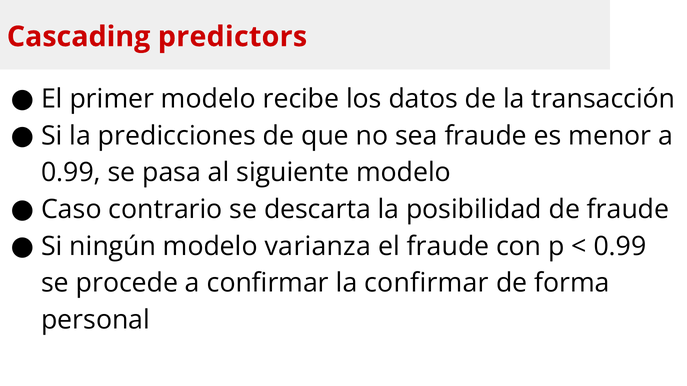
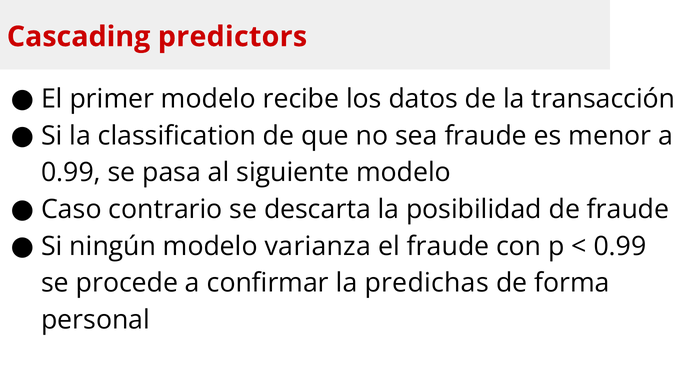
predicciones: predicciones -> classification (177, 136)
la confirmar: confirmar -> predichas (427, 283)
